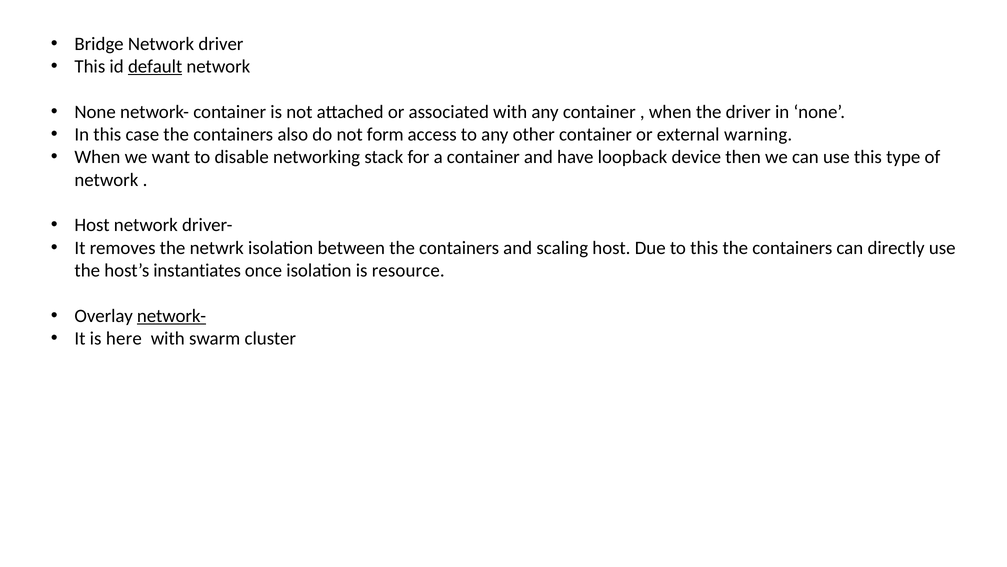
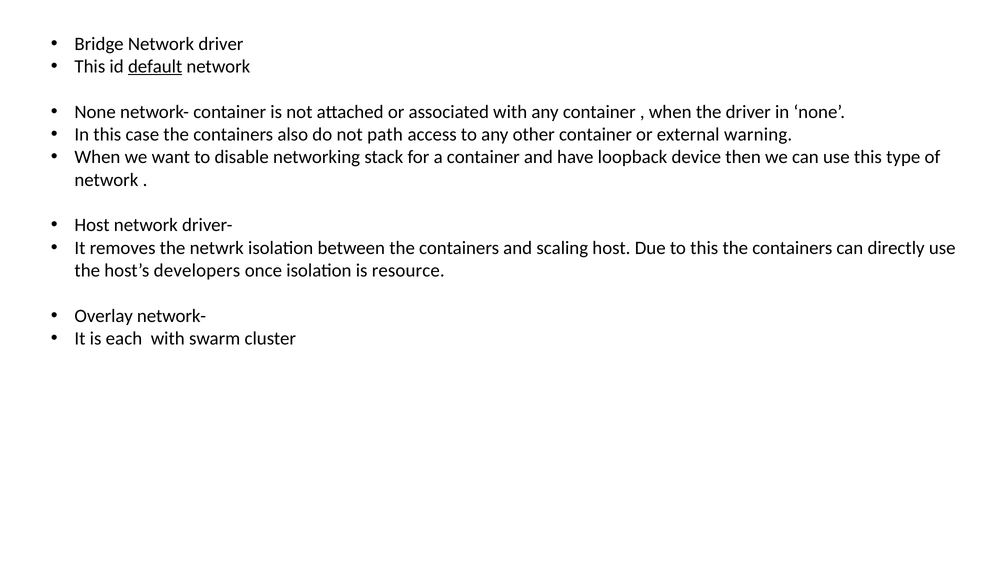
form: form -> path (385, 134)
instantiates: instantiates -> developers (197, 270)
network- underline: present -> none (172, 316)
here: here -> each (124, 338)
